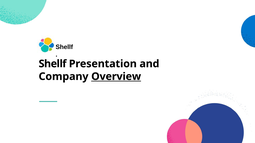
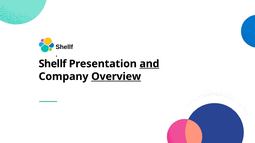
and underline: none -> present (149, 64)
